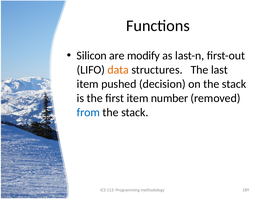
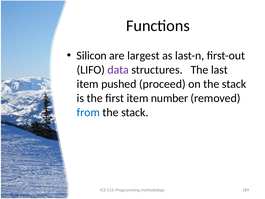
modify: modify -> largest (143, 56)
data colour: orange -> purple (118, 70)
decision: decision -> proceed (162, 84)
